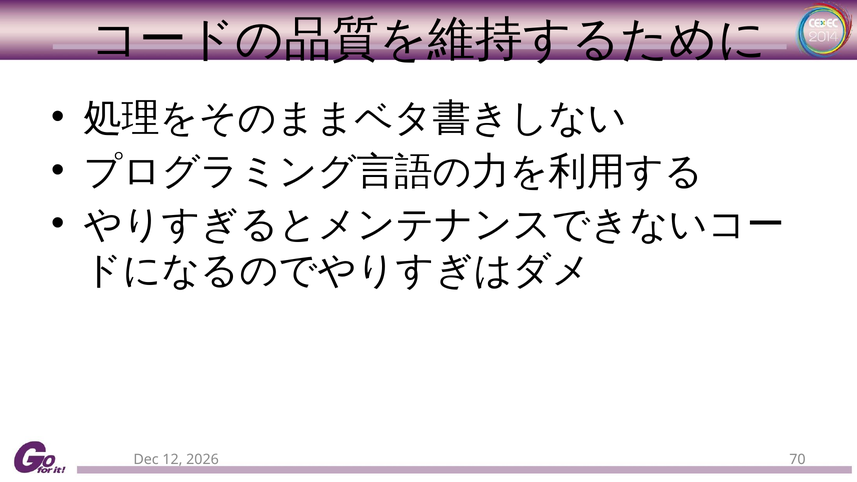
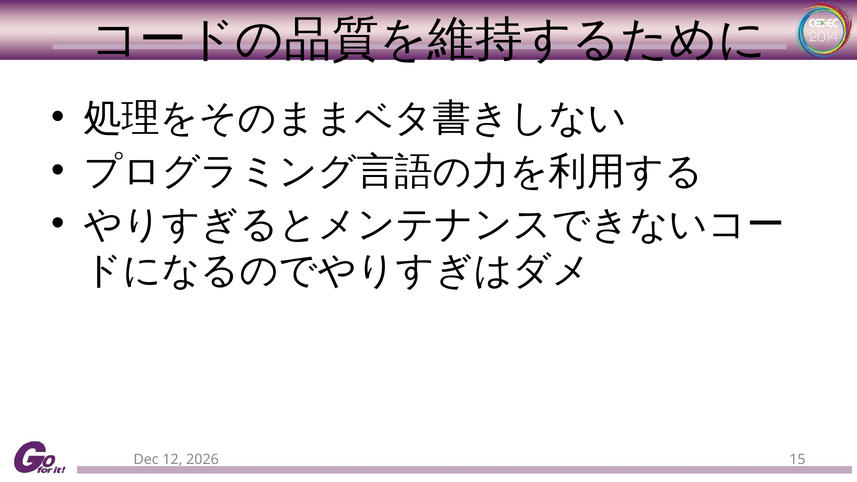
70: 70 -> 15 (797, 459)
